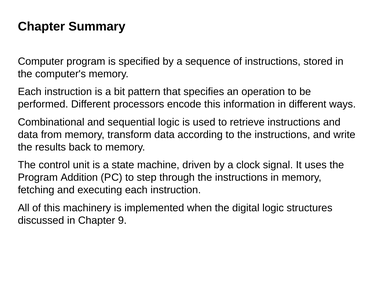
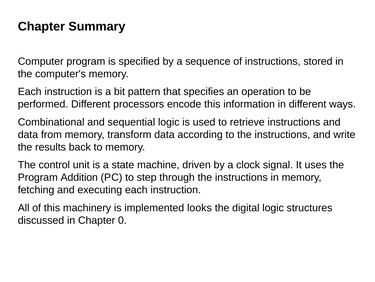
when: when -> looks (199, 207)
9: 9 -> 0 (122, 220)
